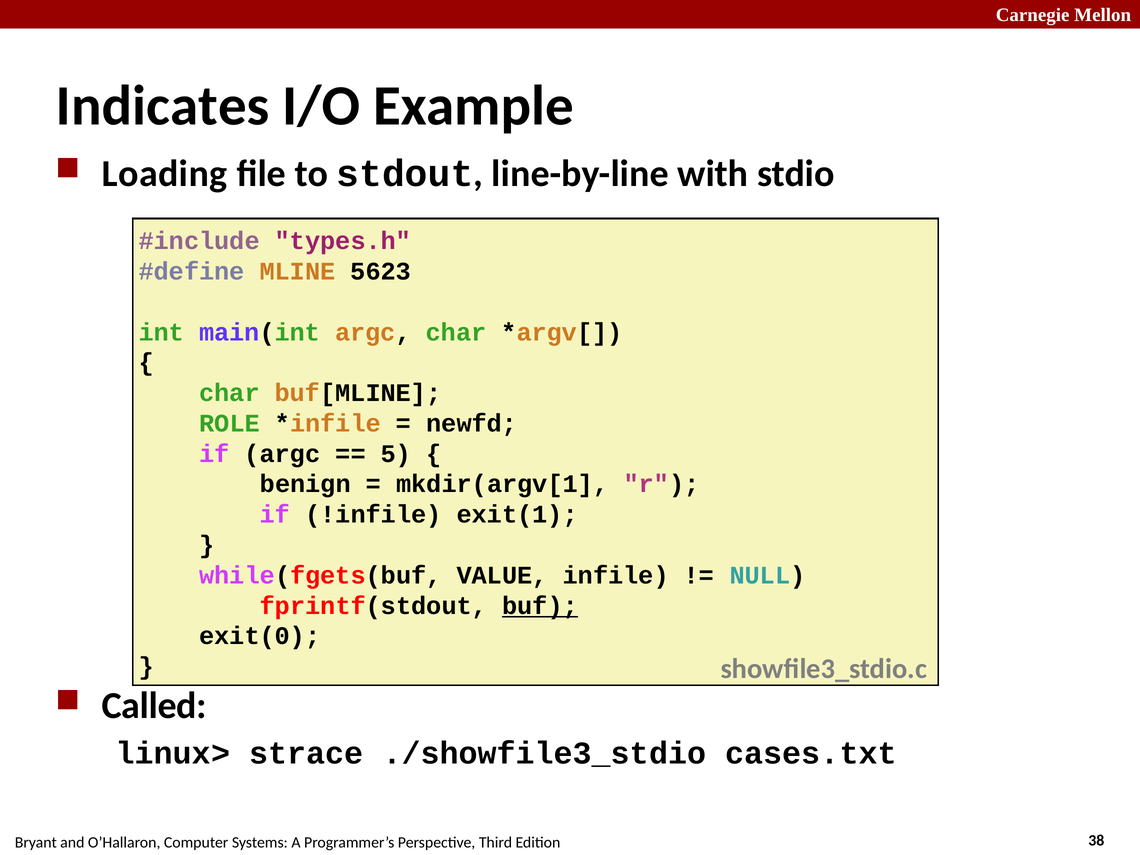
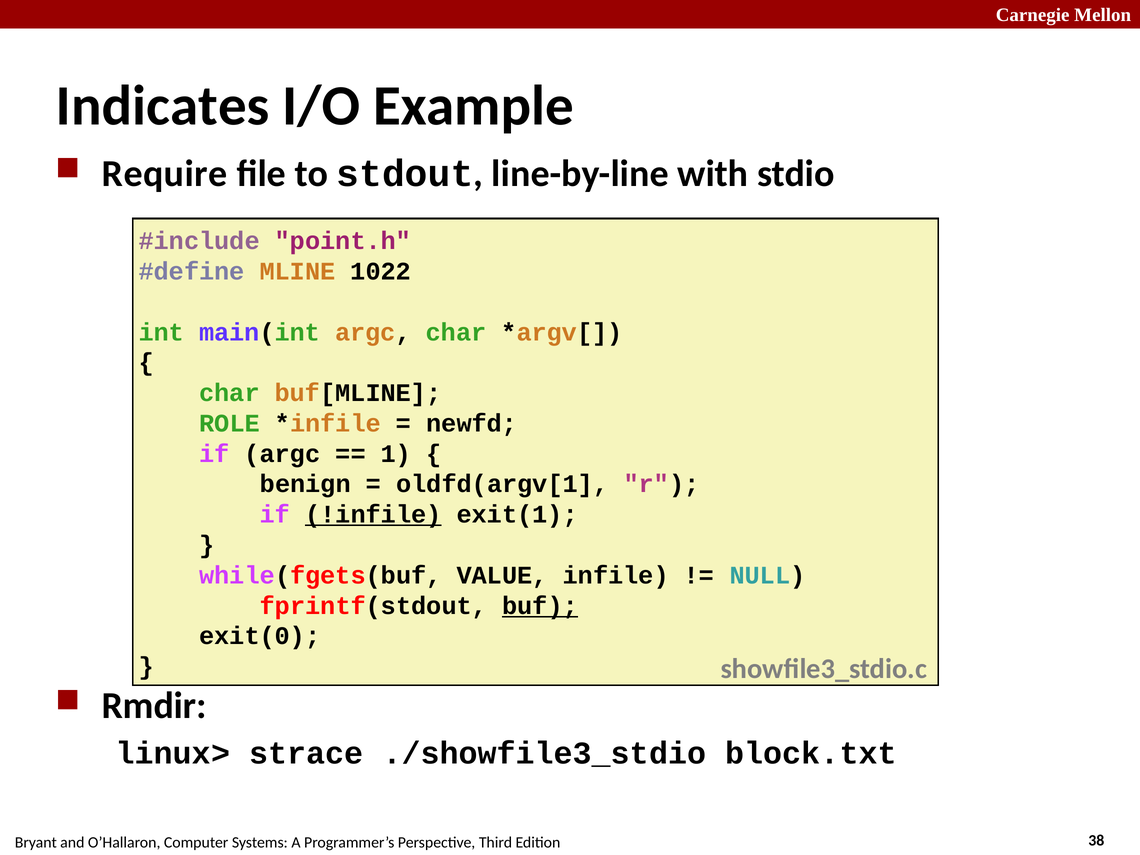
Loading: Loading -> Require (165, 174)
types.h: types.h -> point.h (343, 241)
5623: 5623 -> 1022 (381, 271)
5: 5 -> 1 (396, 454)
mkdir(argv[1: mkdir(argv[1 -> oldfd(argv[1 (502, 484)
!infile underline: none -> present (373, 515)
Called: Called -> Rmdir (154, 706)
cases.txt: cases.txt -> block.txt (811, 753)
